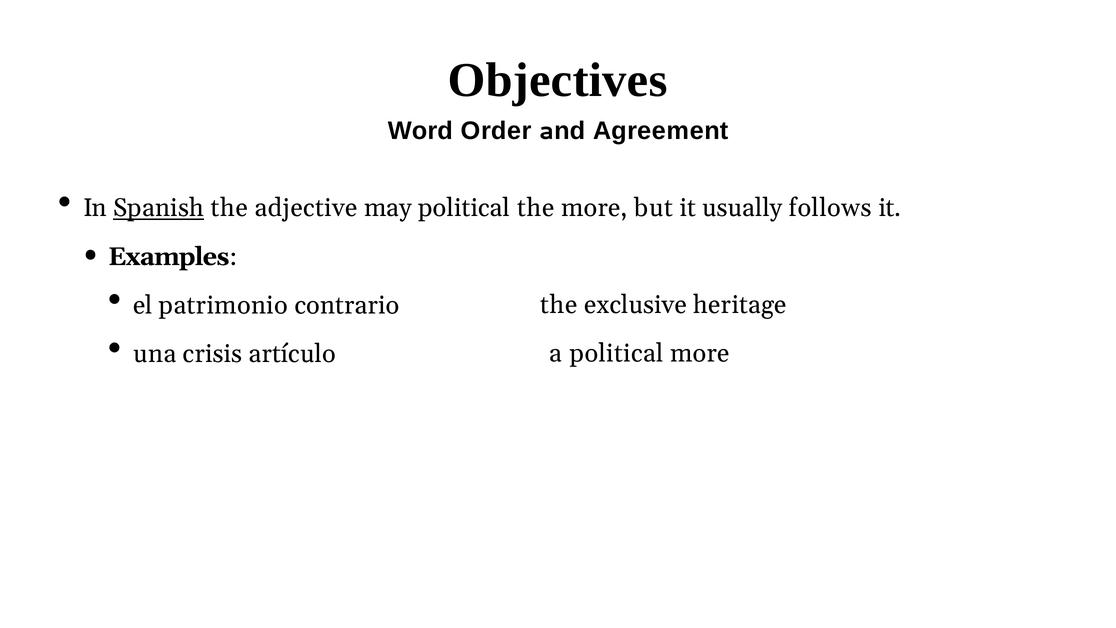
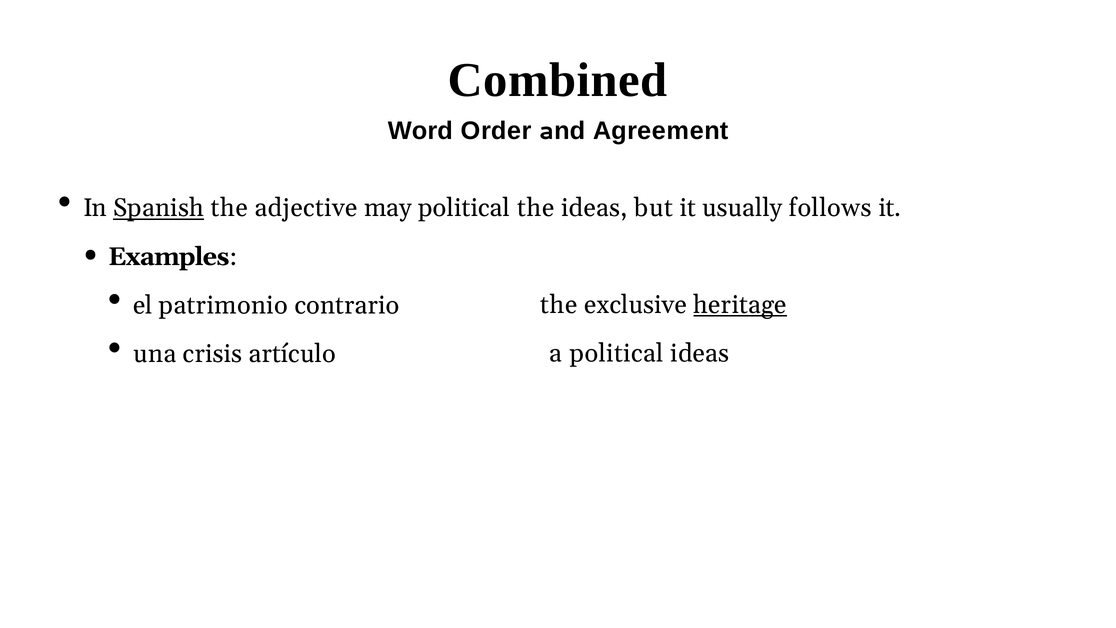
Objectives: Objectives -> Combined (558, 80)
the more: more -> ideas (594, 208)
heritage underline: none -> present (740, 305)
political more: more -> ideas (700, 353)
